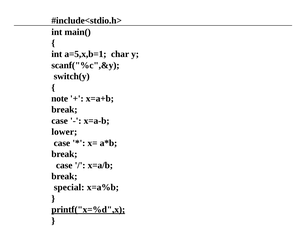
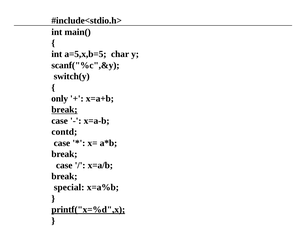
a=5,x,b=1: a=5,x,b=1 -> a=5,x,b=5 (85, 54)
note: note -> only (60, 99)
break underline: none -> present (64, 110)
lower: lower -> contd (64, 132)
